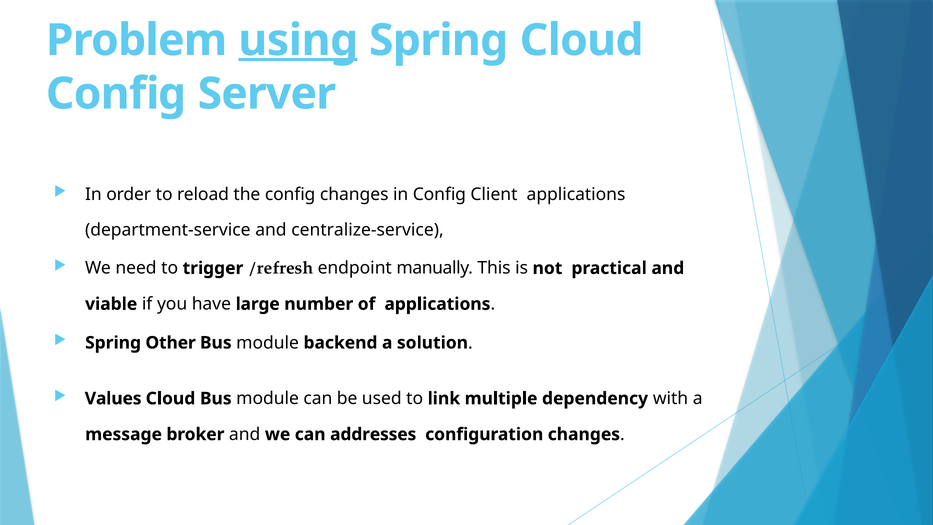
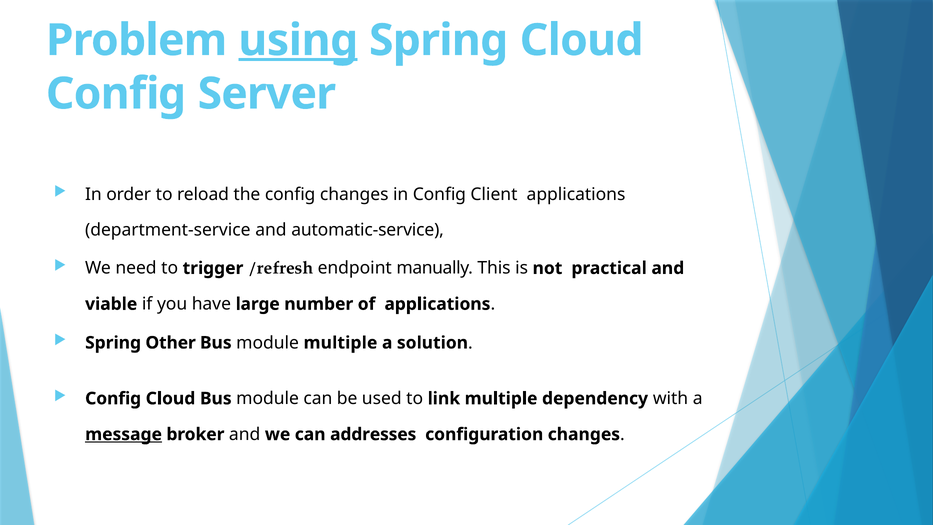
centralize-service: centralize-service -> automatic-service (368, 230)
module backend: backend -> multiple (340, 343)
Values: Values -> Config (113, 398)
message underline: none -> present (124, 434)
